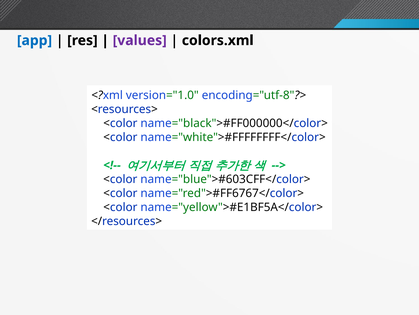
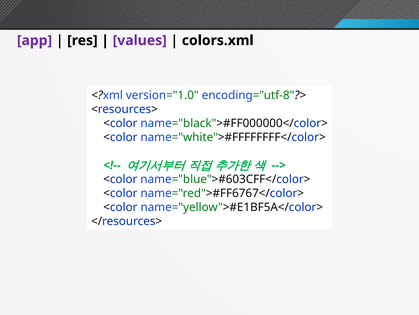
app colour: blue -> purple (35, 40)
